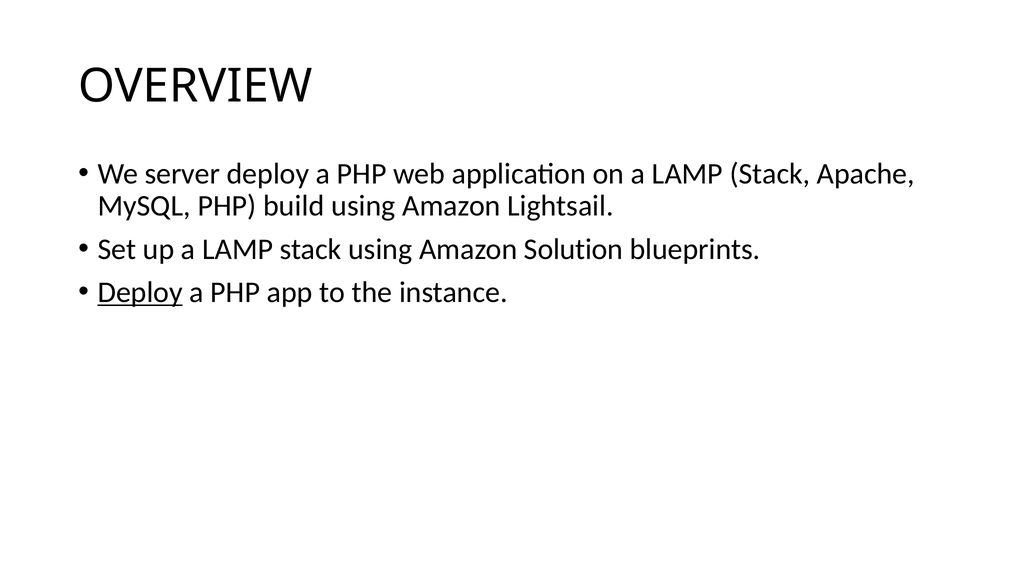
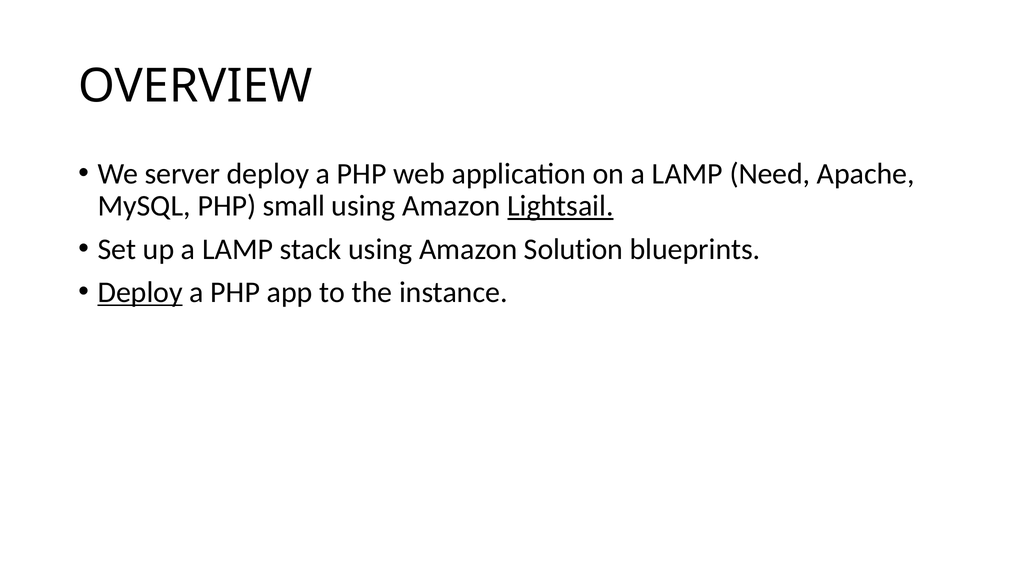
on a LAMP Stack: Stack -> Need (770, 174)
build: build -> small (294, 206)
Lightsail underline: none -> present (560, 206)
